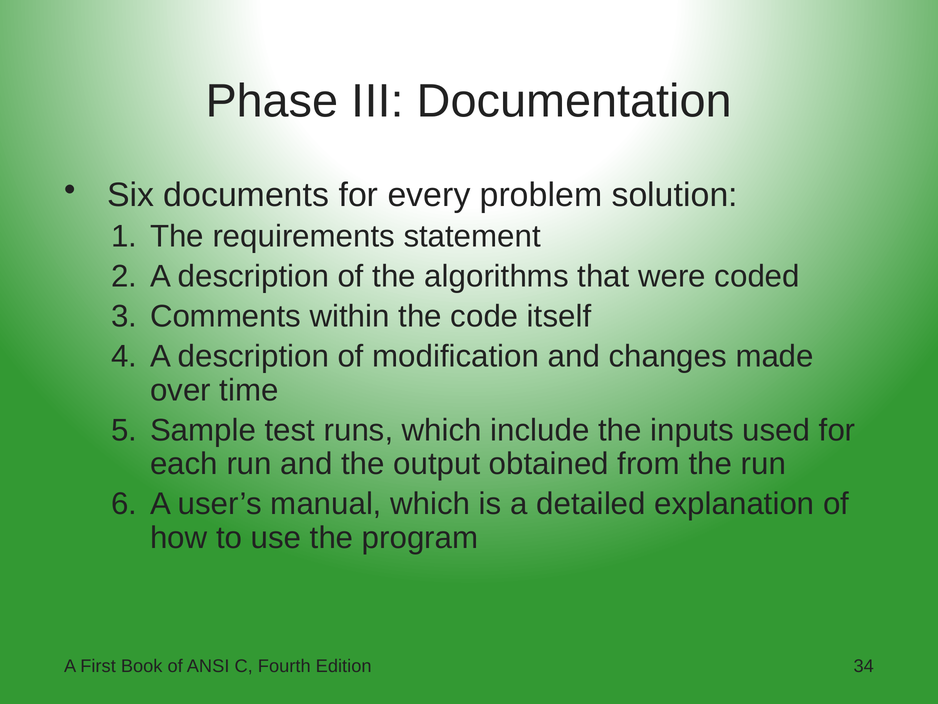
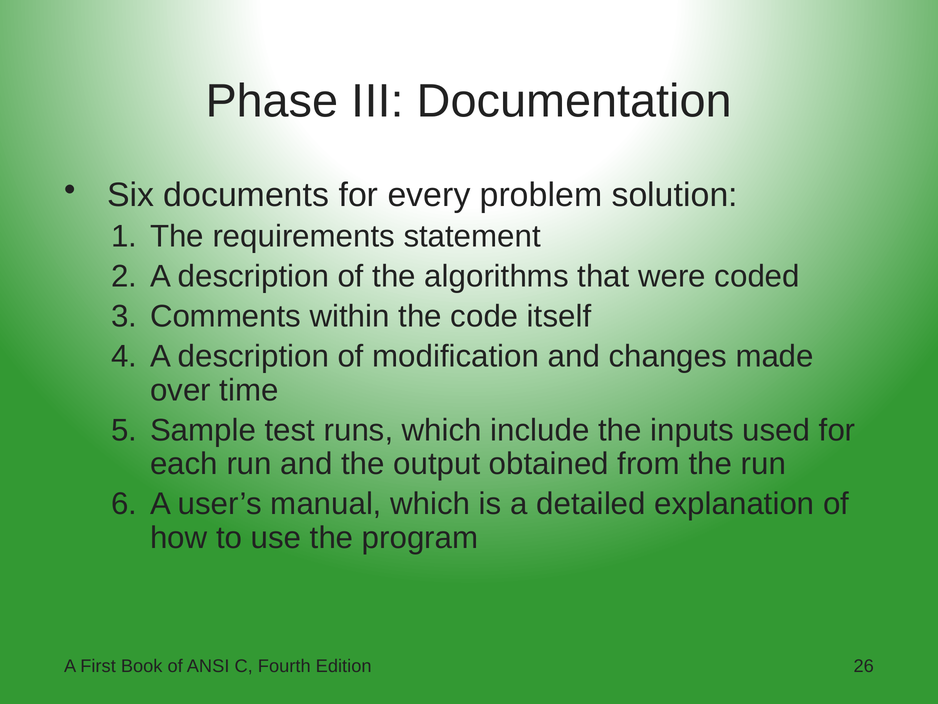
34: 34 -> 26 (864, 666)
